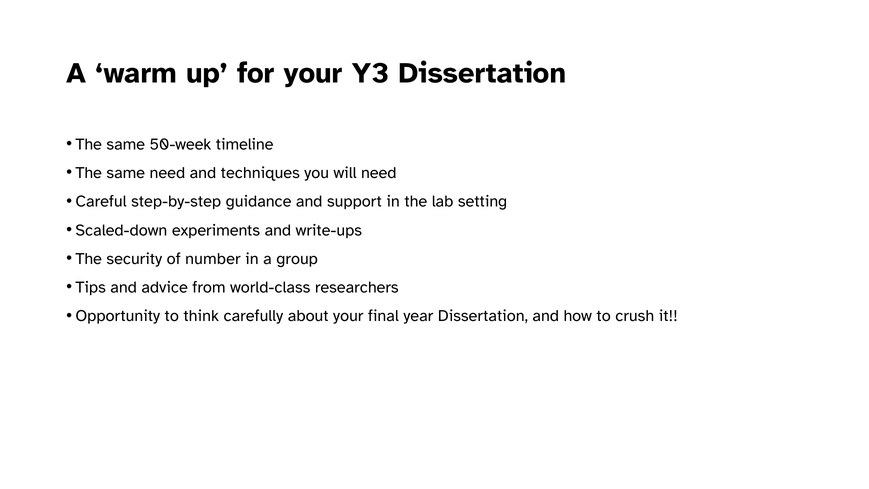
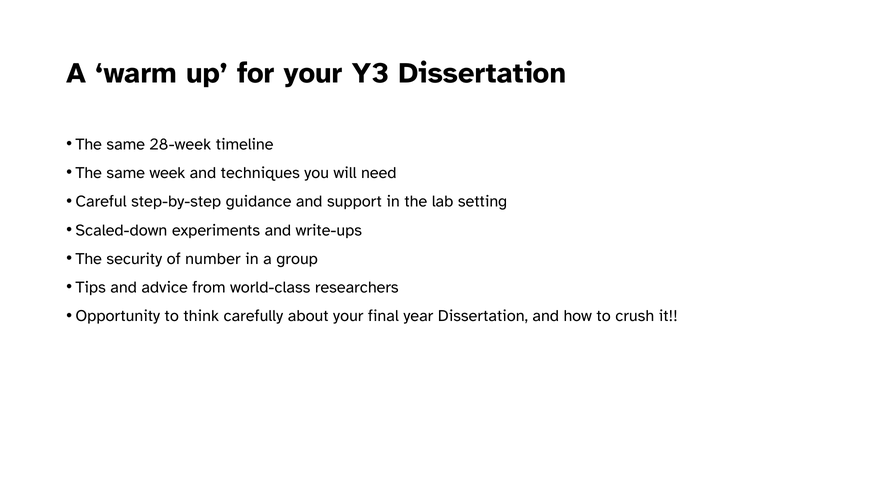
50-week: 50-week -> 28-week (180, 144)
same need: need -> week (167, 173)
